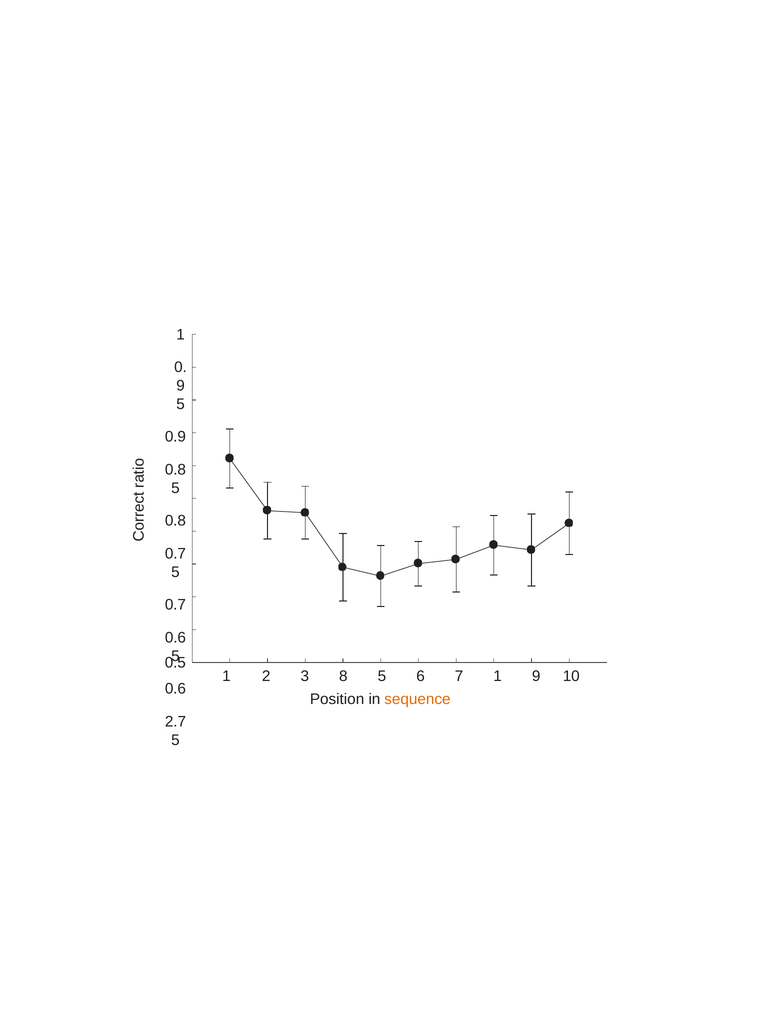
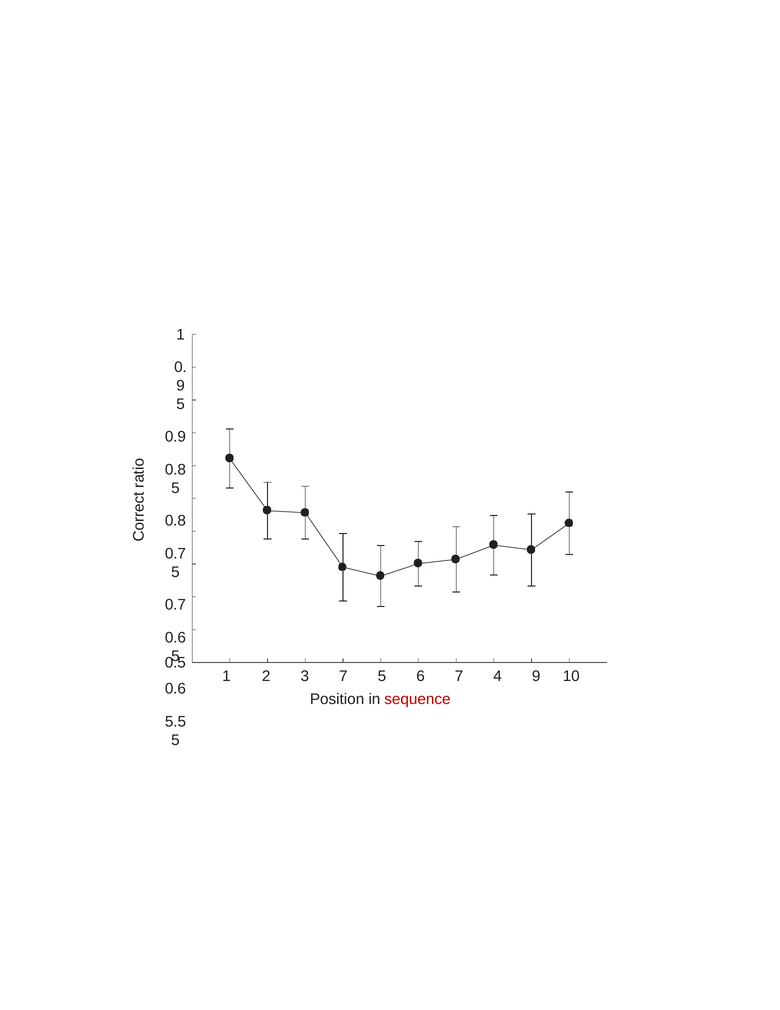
3 8: 8 -> 7 (343, 676)
7 1: 1 -> 4 (498, 676)
sequence colour: orange -> red (417, 699)
2.7: 2.7 -> 5.5 (175, 721)
